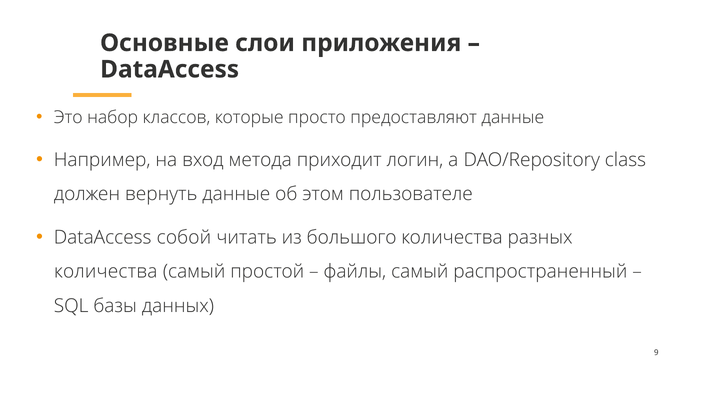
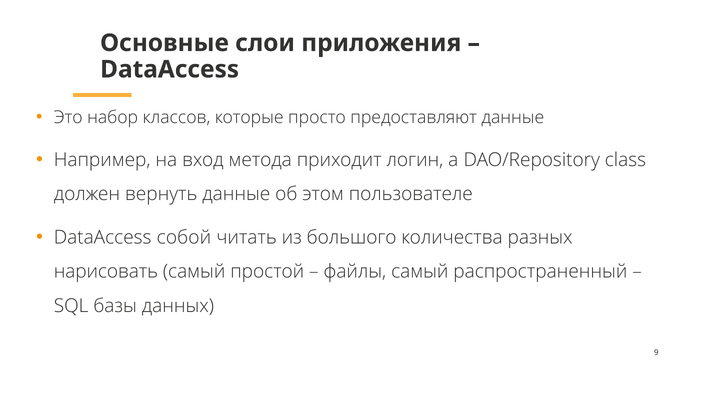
количества: количества -> нарисовать (106, 272)
